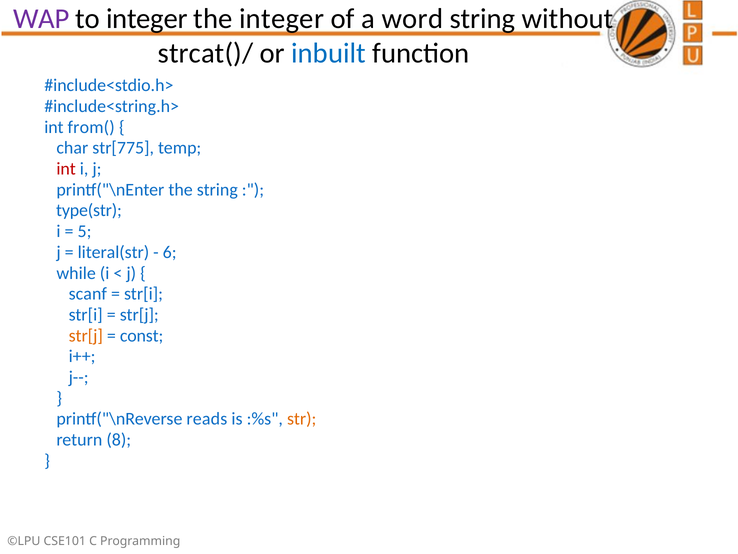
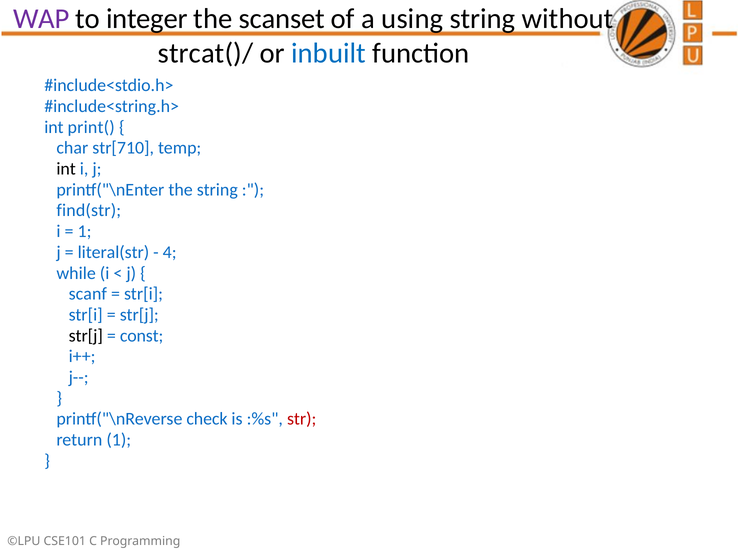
the integer: integer -> scanset (282, 19)
word: word -> using (412, 19)
from(: from( -> print( (91, 127)
str[775: str[775 -> str[710 (123, 148)
int colour: red -> black (66, 169)
type(str: type(str -> find(str (89, 210)
5: 5 -> 1 (85, 231)
6: 6 -> 4 (170, 252)
str[j colour: orange -> black (86, 335)
reads: reads -> check (207, 419)
str colour: orange -> red (302, 419)
return 8: 8 -> 1 (119, 440)
